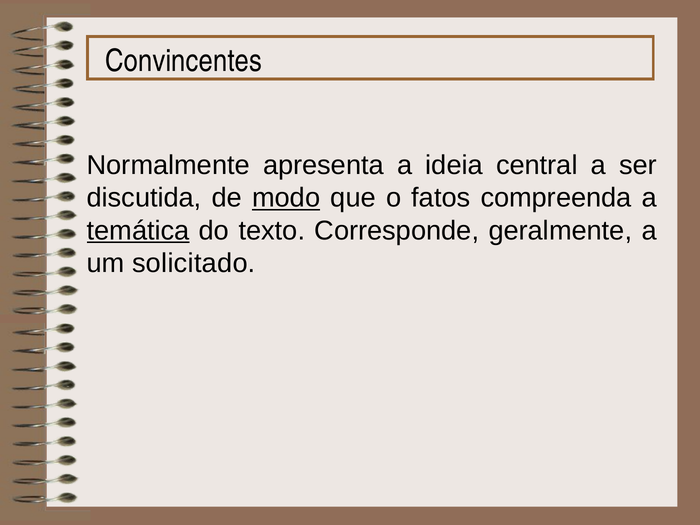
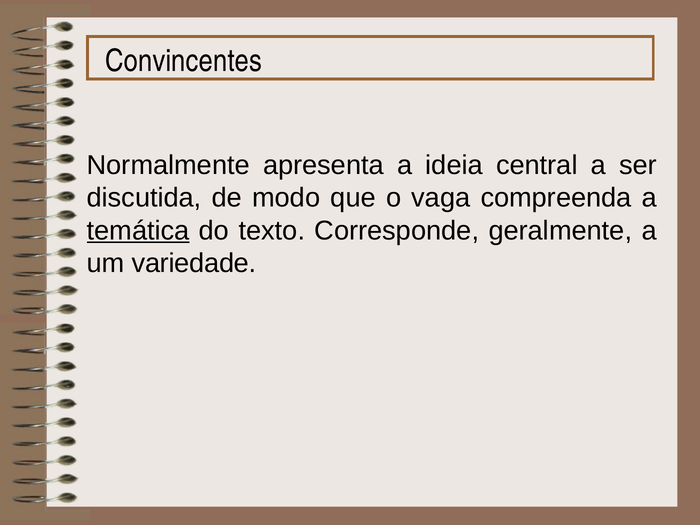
modo underline: present -> none (286, 198)
fatos: fatos -> vaga (441, 198)
solicitado: solicitado -> variedade (194, 263)
